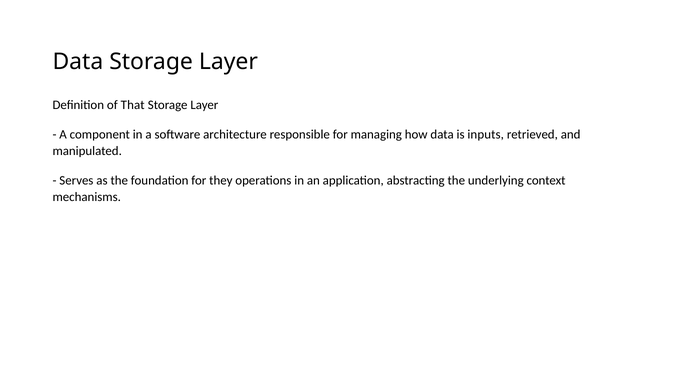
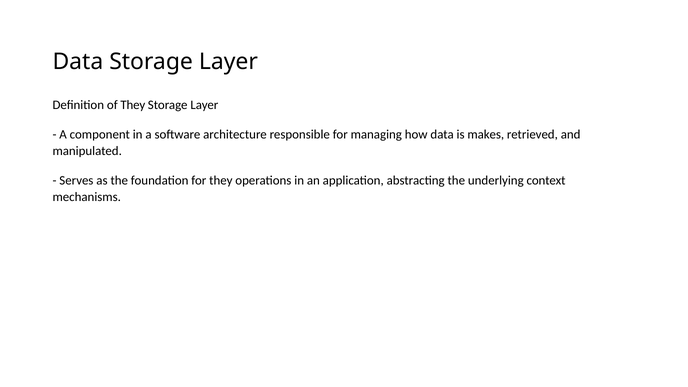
of That: That -> They (133, 105)
inputs: inputs -> makes (486, 134)
